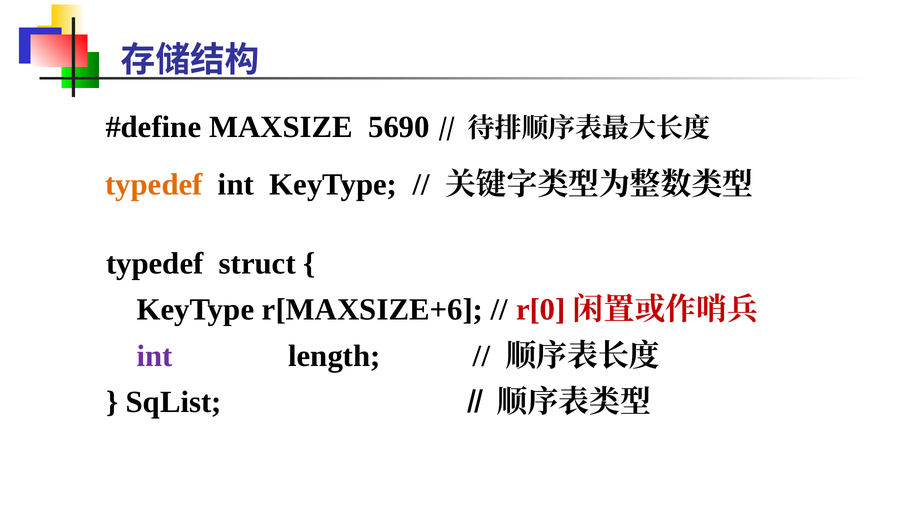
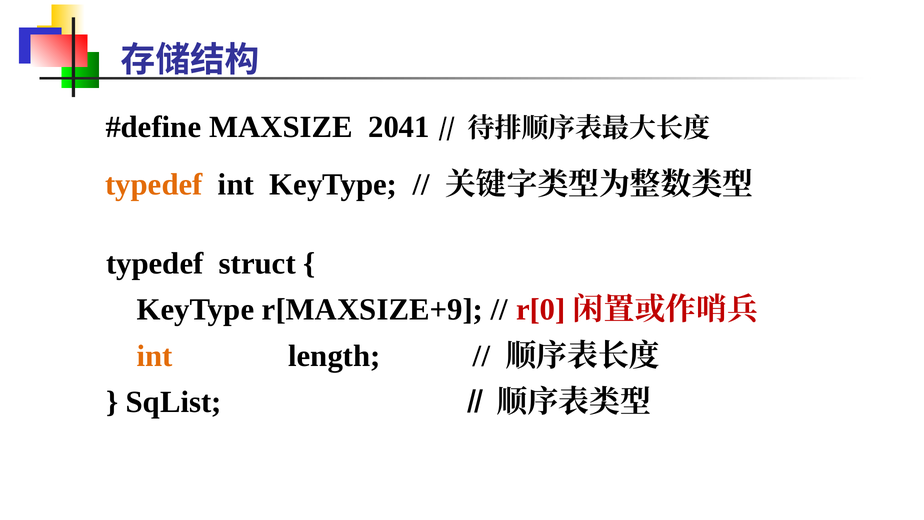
5690: 5690 -> 2041 (399, 127)
r[MAXSIZE+6: r[MAXSIZE+6 -> r[MAXSIZE+9 (372, 310)
int colour: purple -> orange (155, 356)
